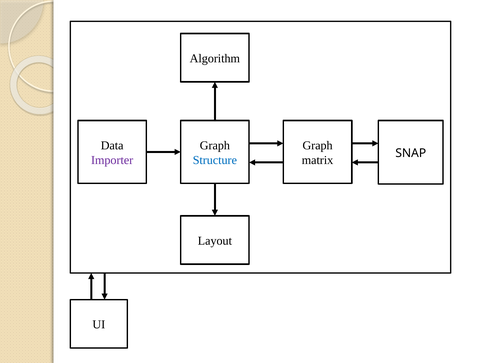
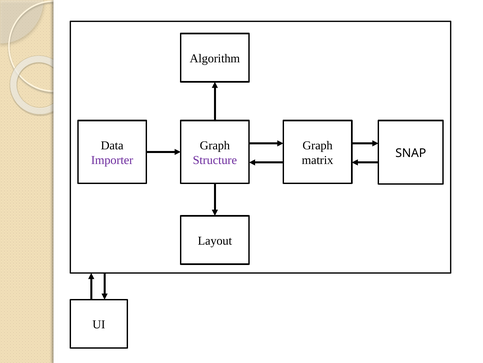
Structure colour: blue -> purple (215, 160)
